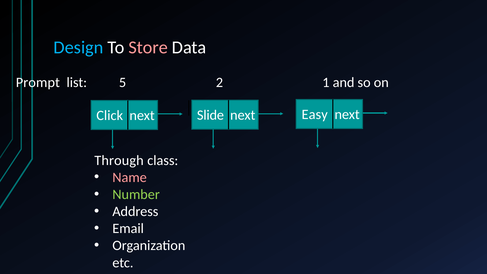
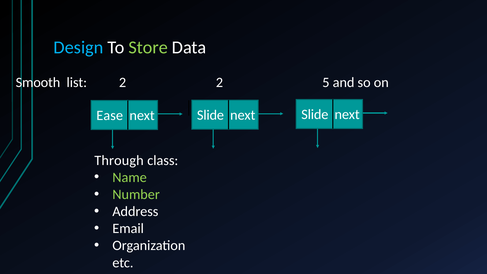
Store colour: pink -> light green (148, 47)
Prompt: Prompt -> Smooth (38, 83)
list 5: 5 -> 2 (123, 83)
1: 1 -> 5 (326, 83)
next Easy: Easy -> Slide (315, 114)
Click: Click -> Ease (110, 115)
Name colour: pink -> light green (130, 177)
